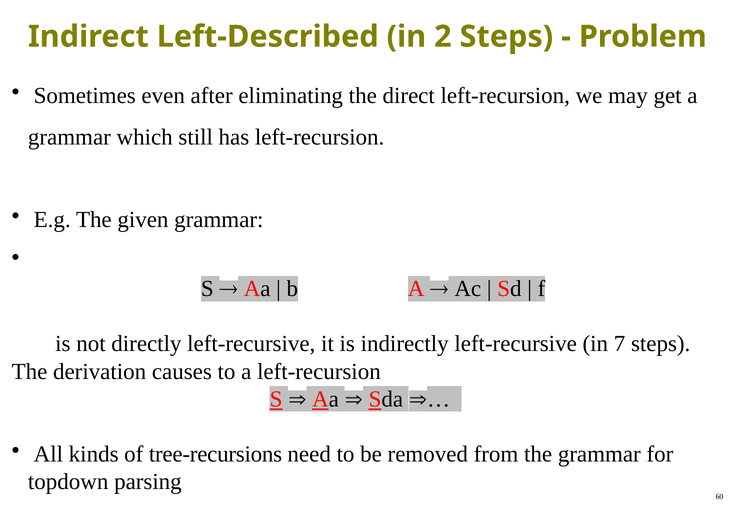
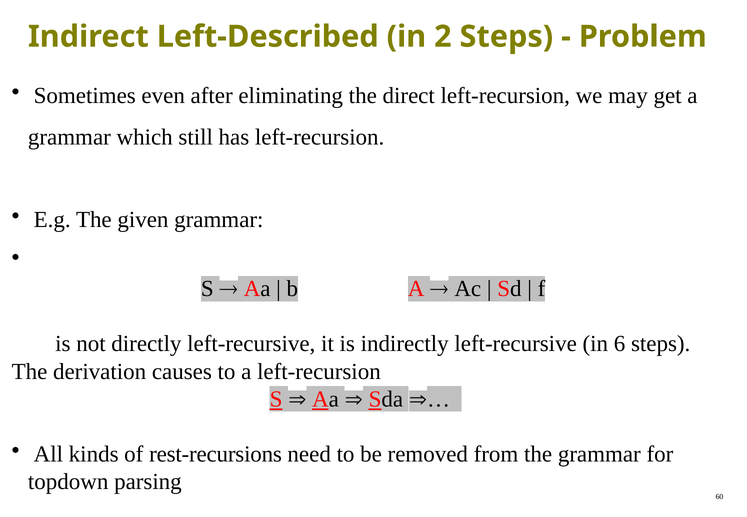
7: 7 -> 6 (620, 344)
tree-recursions: tree-recursions -> rest-recursions (216, 454)
